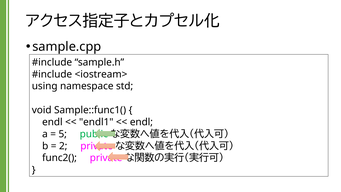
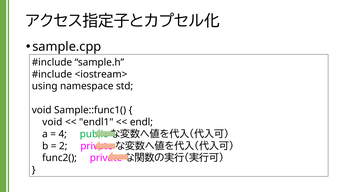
endl: endl -> void (52, 122)
5: 5 -> 4 (63, 134)
